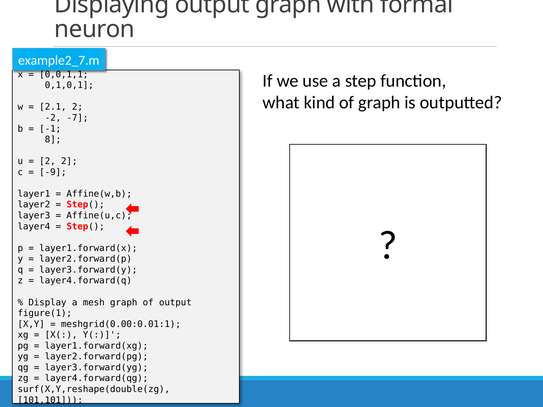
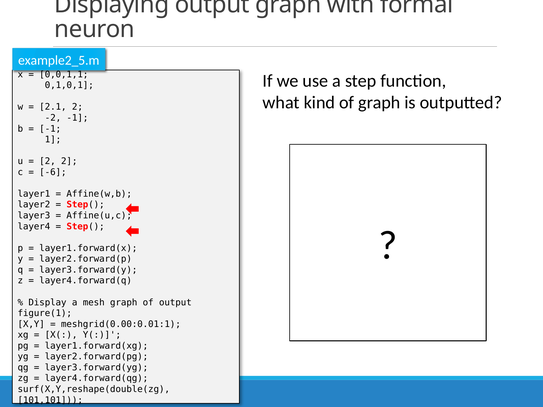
example2_7.m: example2_7.m -> example2_5.m (59, 60)
-2 -7: -7 -> -1 (77, 118)
8: 8 -> 1 (53, 140)
-9: -9 -> -6 (53, 172)
